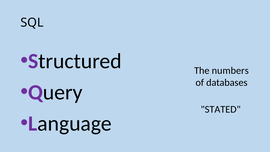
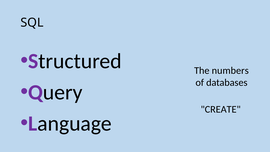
STATED: STATED -> CREATE (221, 109)
